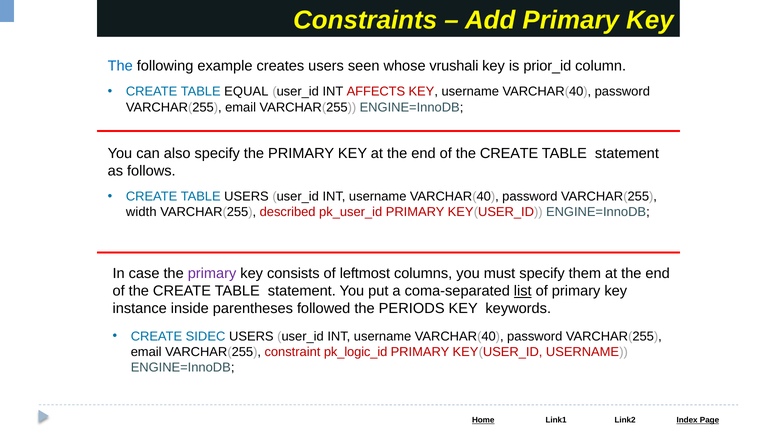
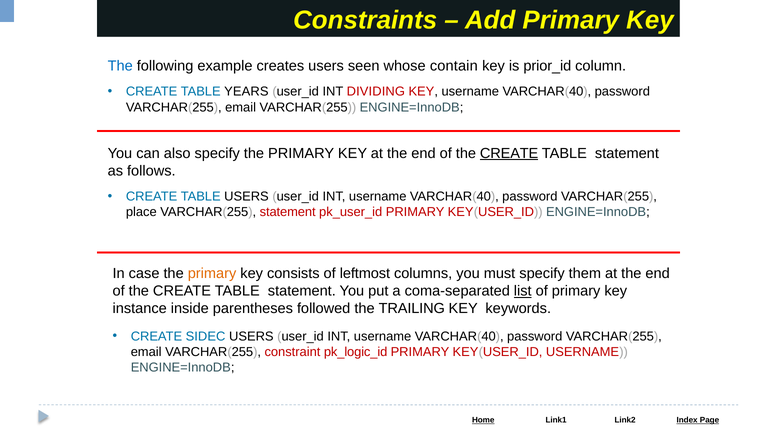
vrushali: vrushali -> contain (454, 66)
EQUAL: EQUAL -> YEARS (246, 92)
AFFECTS: AFFECTS -> DIVIDING (376, 92)
CREATE underline: none -> present (509, 153)
width: width -> place (141, 212)
VARCHAR(255 described: described -> statement (288, 212)
primary colour: purple -> orange (212, 274)
PERIODS: PERIODS -> TRAILING (412, 309)
